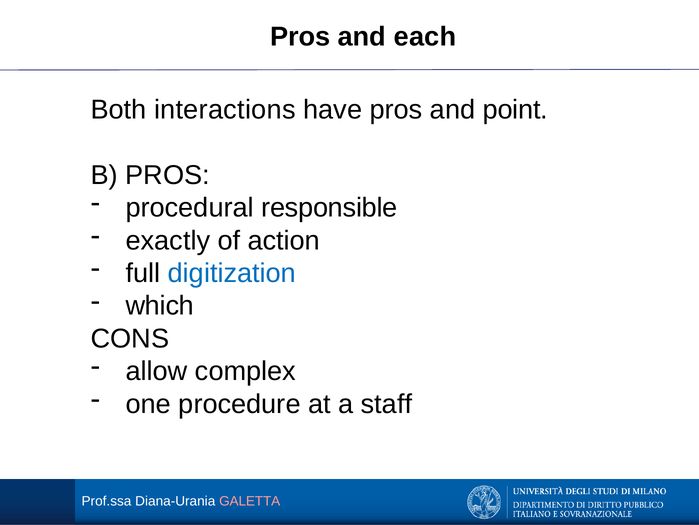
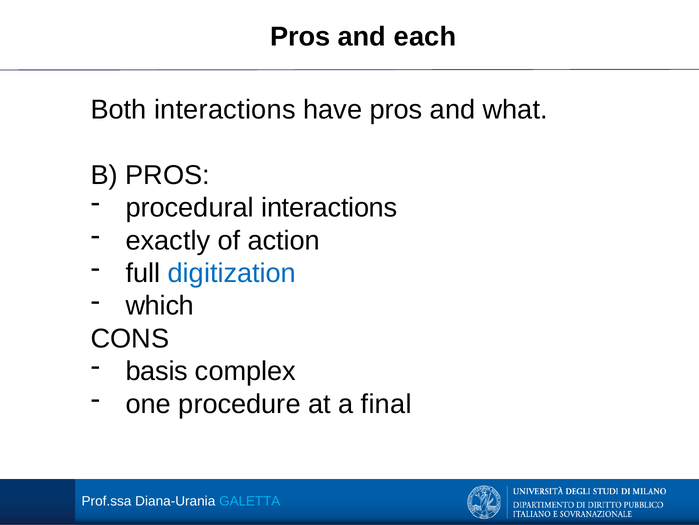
point: point -> what (515, 110)
procedural responsible: responsible -> interactions (329, 208)
allow: allow -> basis (157, 371)
staff: staff -> final (386, 403)
GALETTA colour: pink -> light blue (250, 500)
